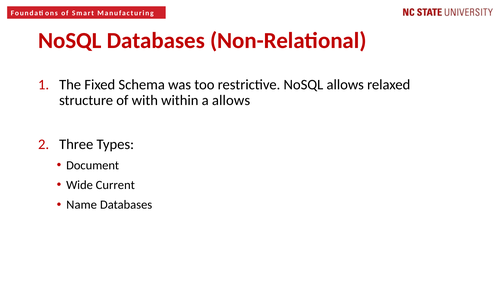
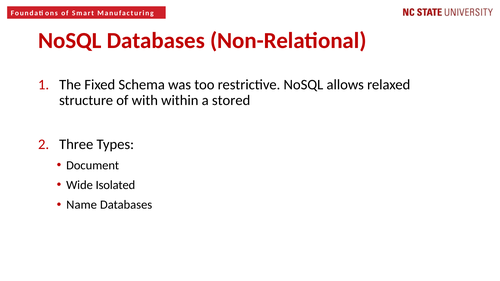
a allows: allows -> stored (231, 101)
Current: Current -> Isolated (115, 185)
